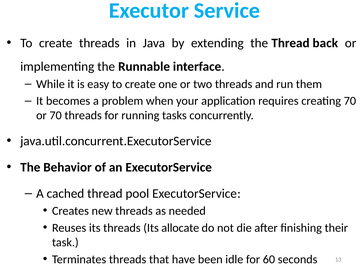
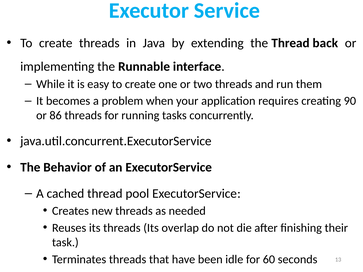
creating 70: 70 -> 90 (350, 101)
or 70: 70 -> 86 (56, 116)
allocate: allocate -> overlap (180, 228)
